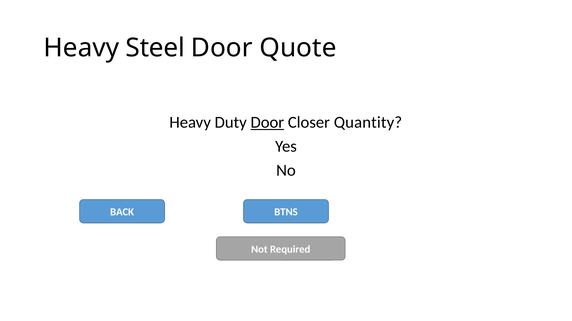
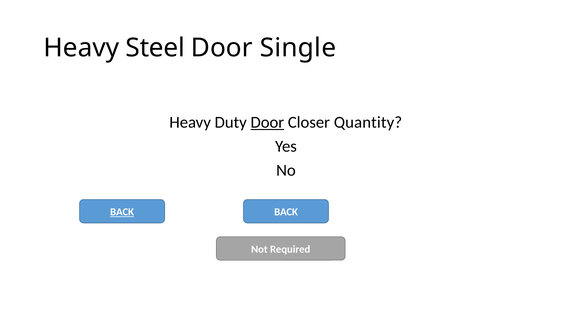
Quote: Quote -> Single (298, 48)
BACK underline: none -> present (122, 212)
BTNS: BTNS -> BACK (286, 212)
